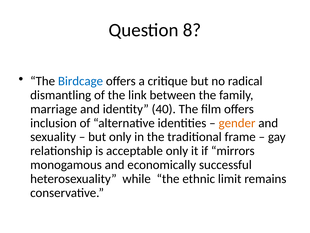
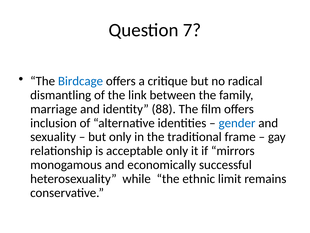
8: 8 -> 7 (192, 30)
40: 40 -> 88 (164, 109)
gender colour: orange -> blue (237, 123)
